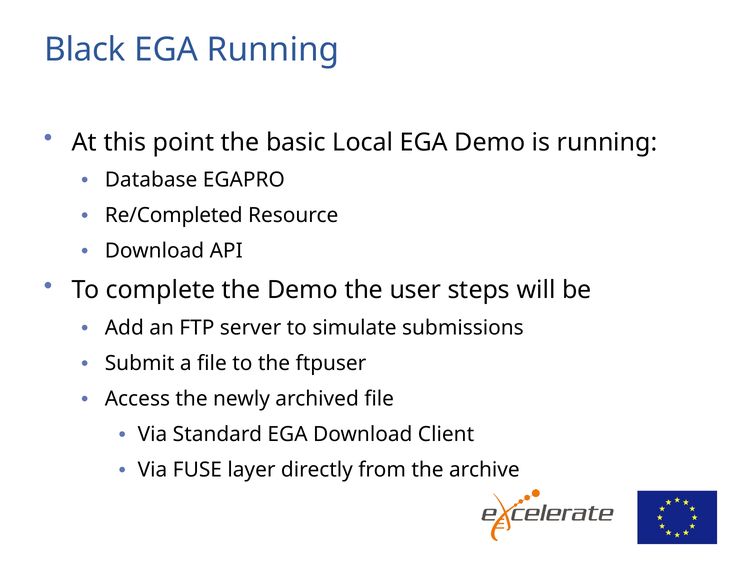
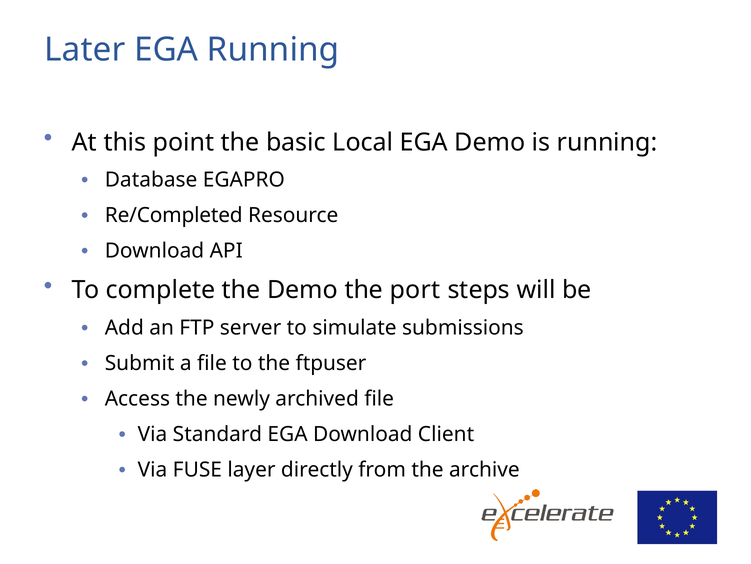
Black: Black -> Later (85, 50)
user: user -> port (415, 290)
